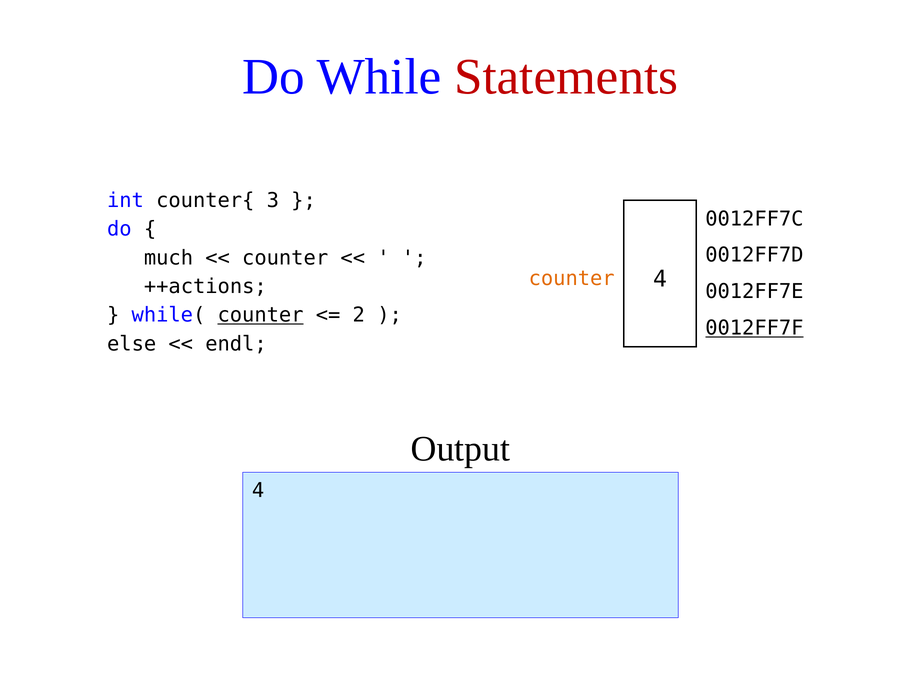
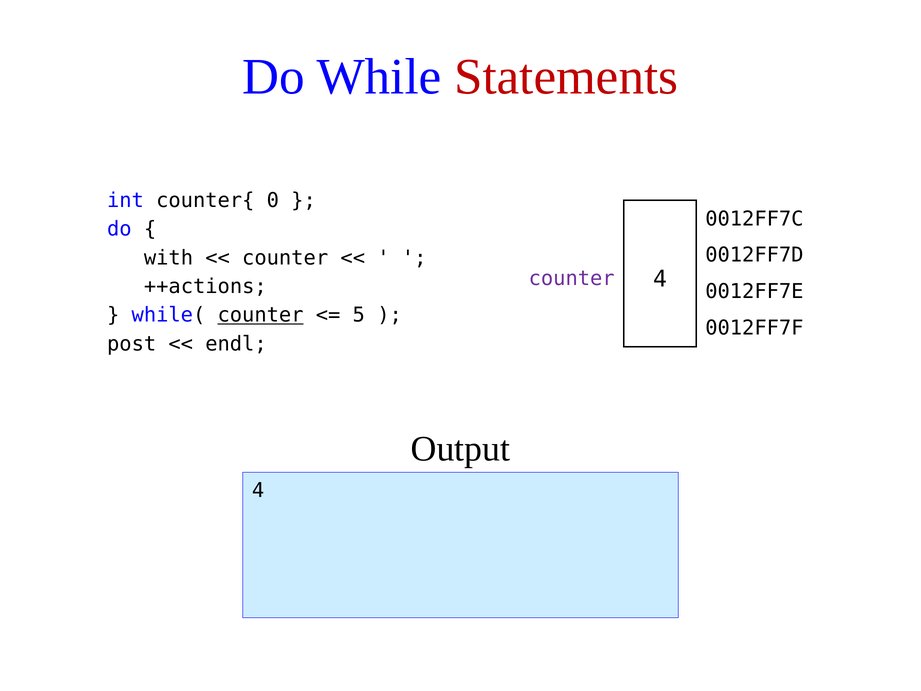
3: 3 -> 0 (273, 200)
much: much -> with (168, 258)
counter colour: orange -> purple (572, 278)
2: 2 -> 5 (359, 315)
0012FF7F underline: present -> none (754, 328)
else: else -> post (132, 344)
